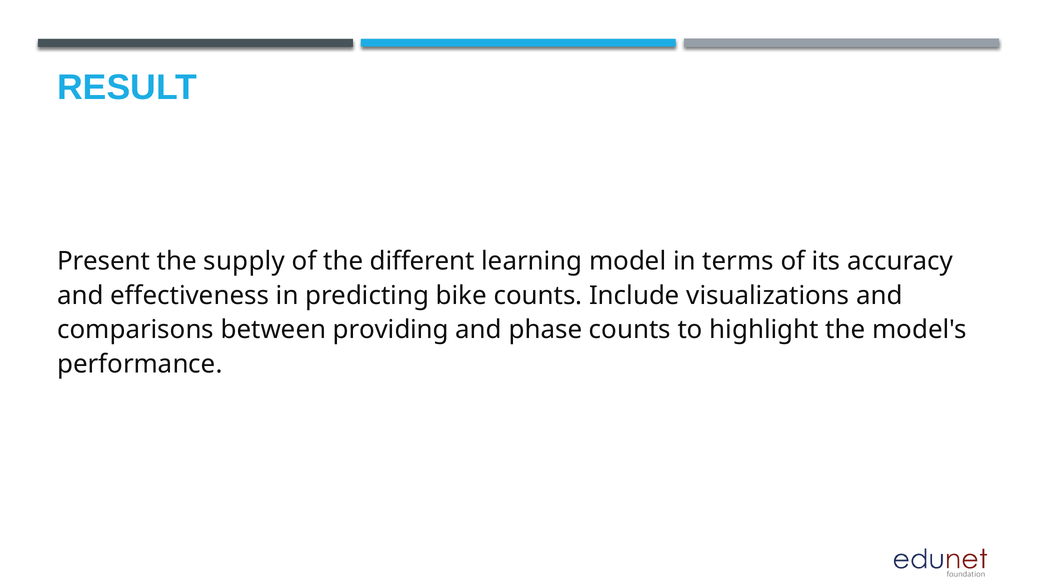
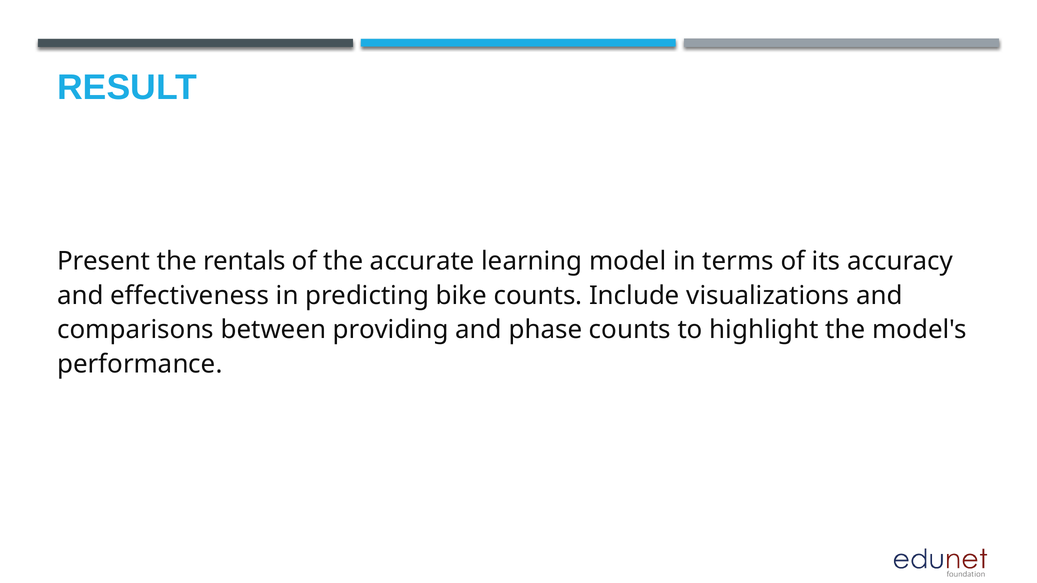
supply: supply -> rentals (244, 262)
different: different -> accurate (422, 262)
